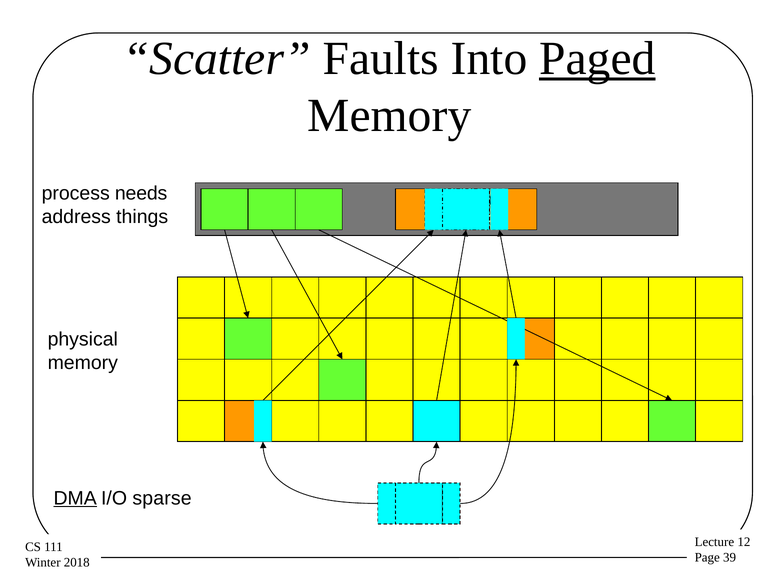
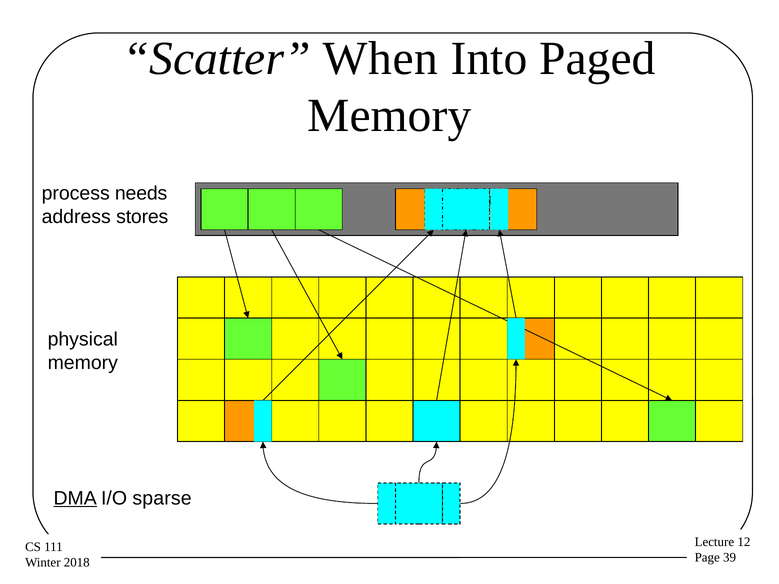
Faults: Faults -> When (380, 58)
Paged underline: present -> none (597, 58)
things: things -> stores (142, 217)
